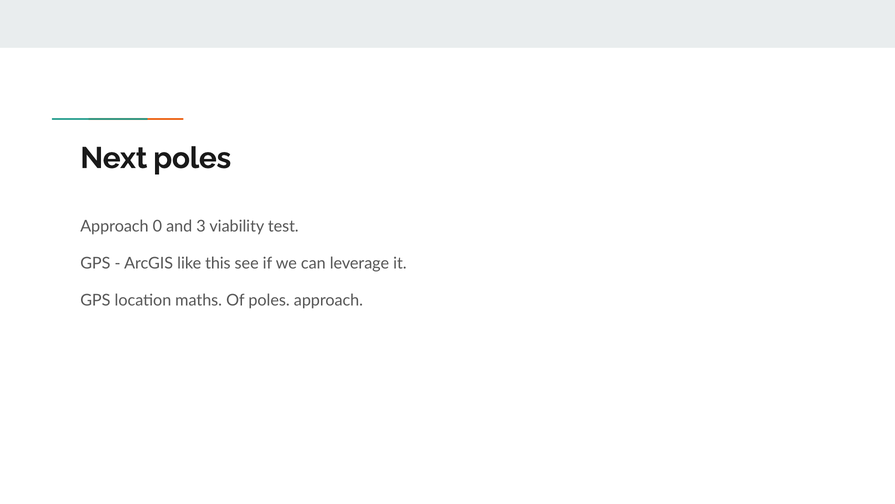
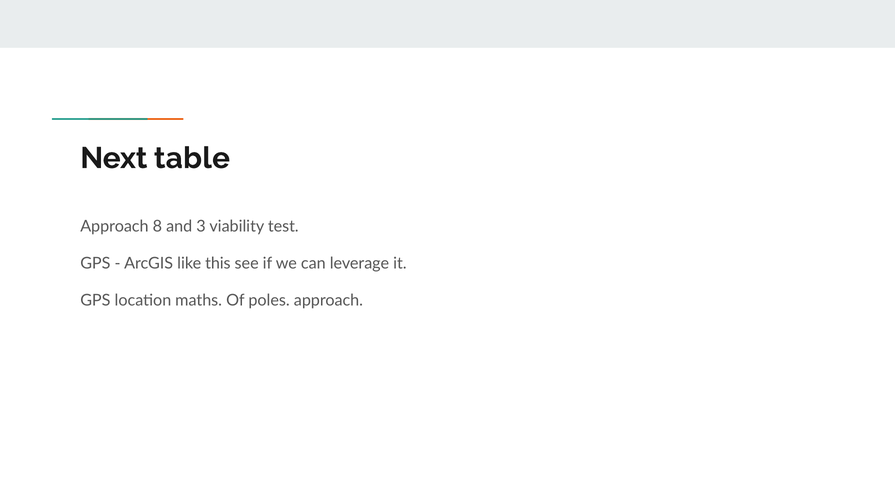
Next poles: poles -> table (192, 158)
0: 0 -> 8 (157, 226)
